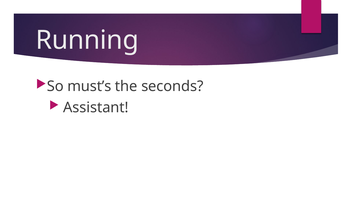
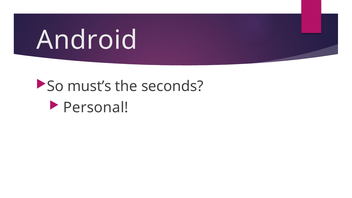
Running: Running -> Android (87, 40)
Assistant: Assistant -> Personal (96, 108)
